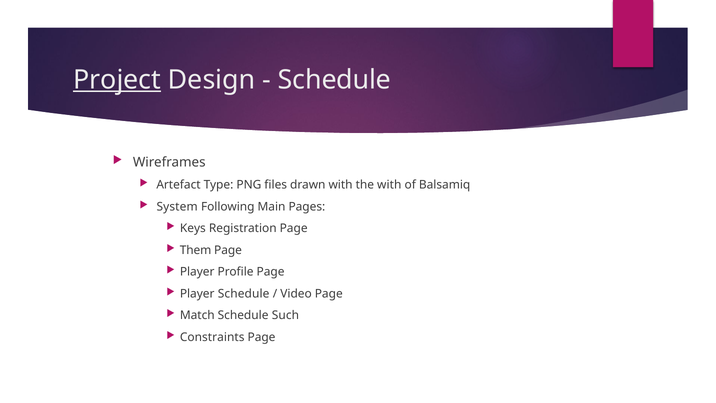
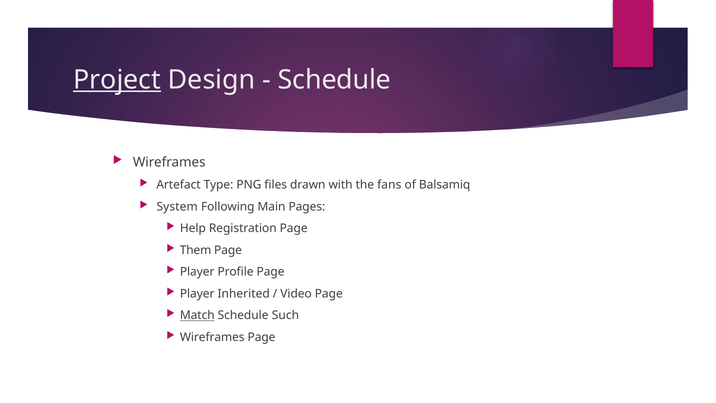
the with: with -> fans (389, 185)
Keys: Keys -> Help (193, 228)
Player Schedule: Schedule -> Inherited (244, 294)
Match underline: none -> present (197, 315)
Constraints: Constraints -> Wireframes (212, 337)
